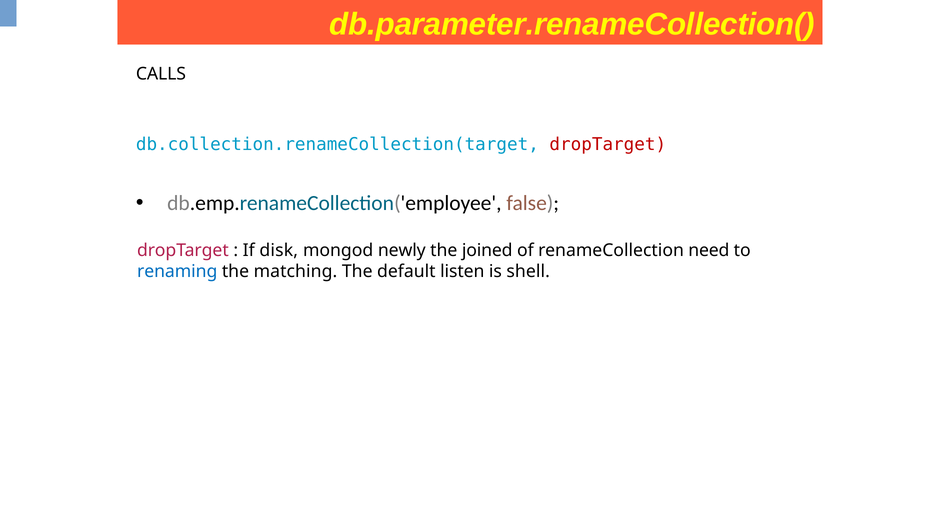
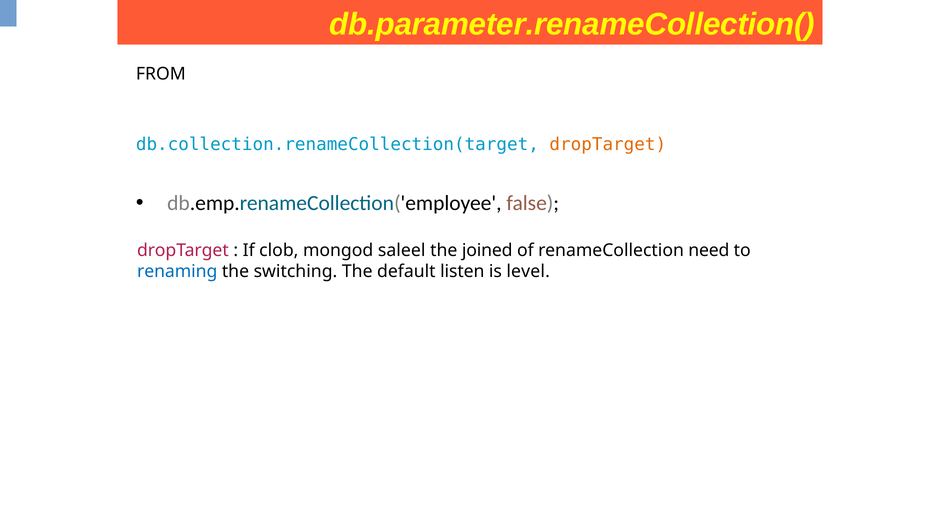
CALLS: CALLS -> FROM (161, 74)
dropTarget colour: red -> orange (608, 145)
disk: disk -> clob (279, 250)
newly: newly -> saleel (402, 250)
matching: matching -> switching (295, 271)
shell: shell -> level (528, 271)
